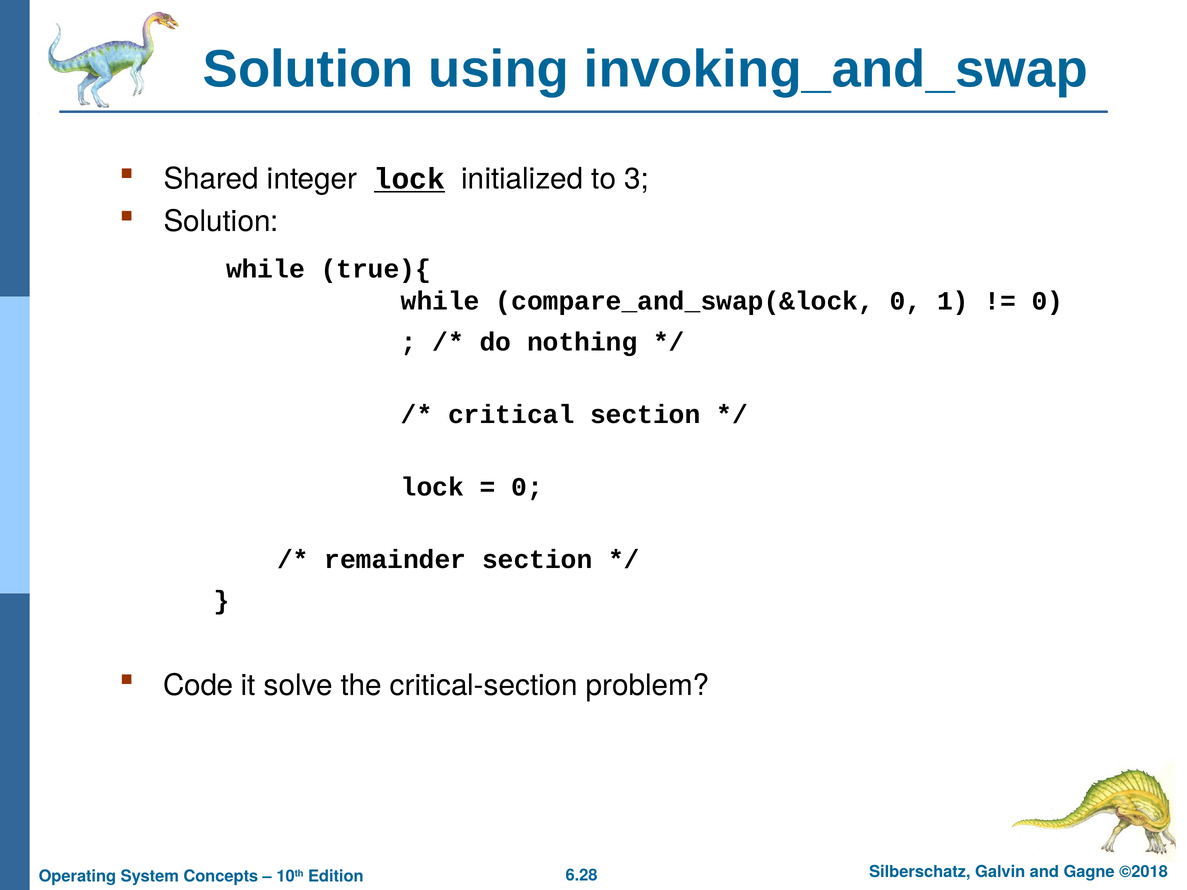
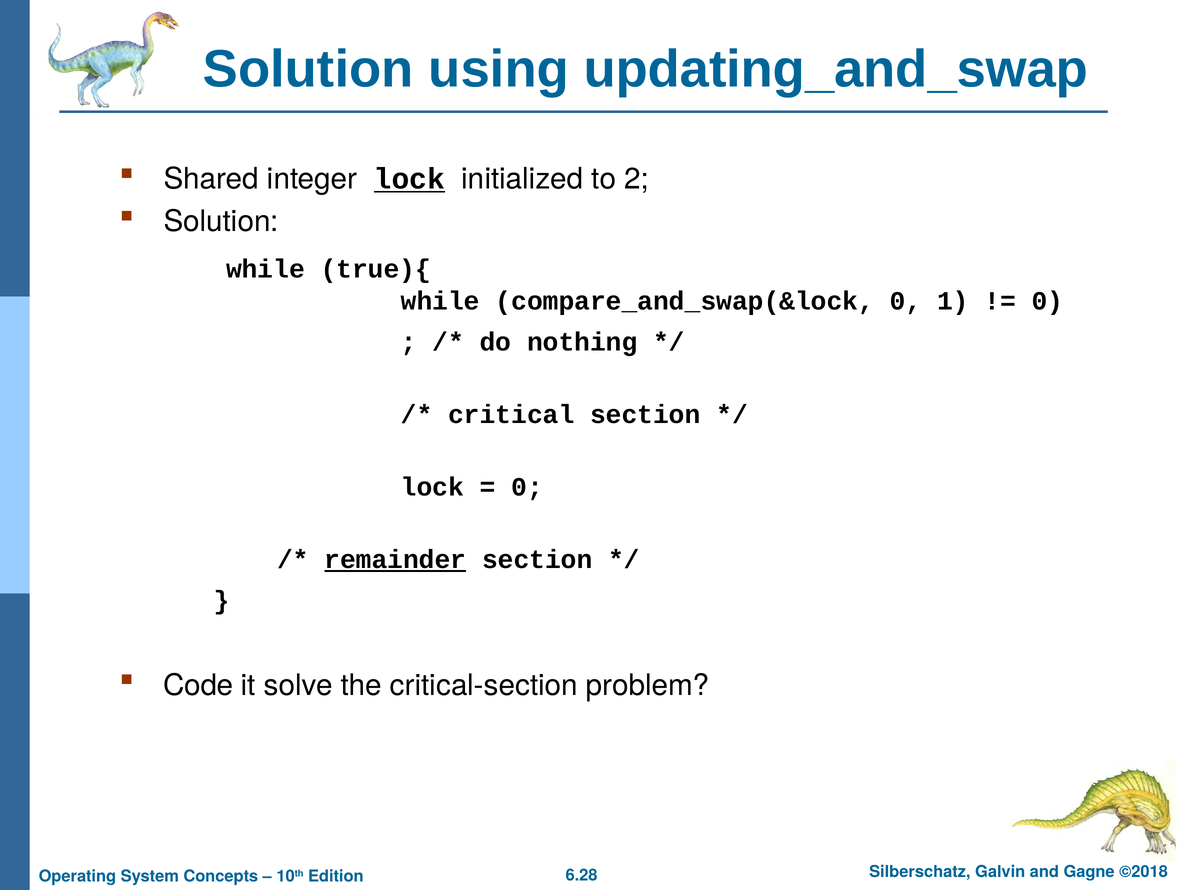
invoking_and_swap: invoking_and_swap -> updating_and_swap (836, 69)
3: 3 -> 2 (637, 179)
remainder underline: none -> present (395, 560)
